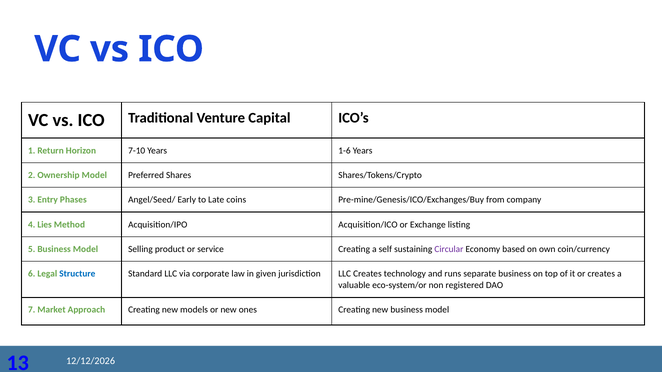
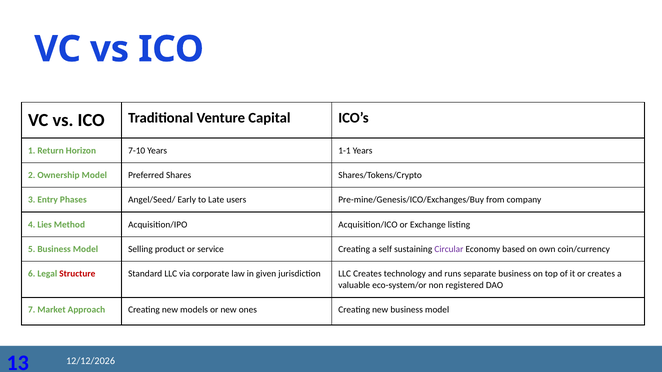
1-6: 1-6 -> 1-1 (344, 151)
coins: coins -> users (236, 200)
Structure colour: blue -> red (77, 274)
